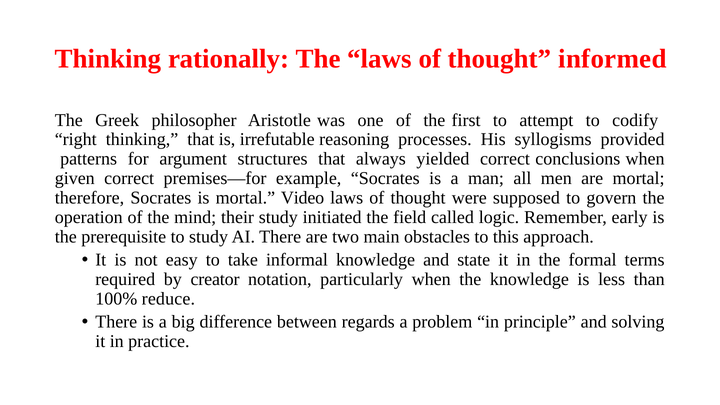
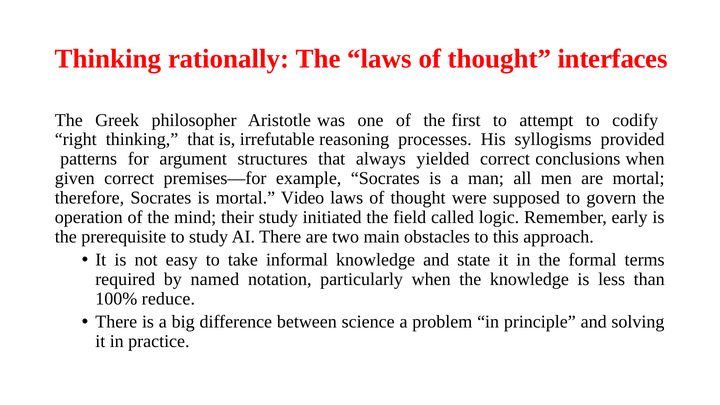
informed: informed -> interfaces (613, 59)
creator: creator -> named (215, 279)
regards: regards -> science (368, 322)
